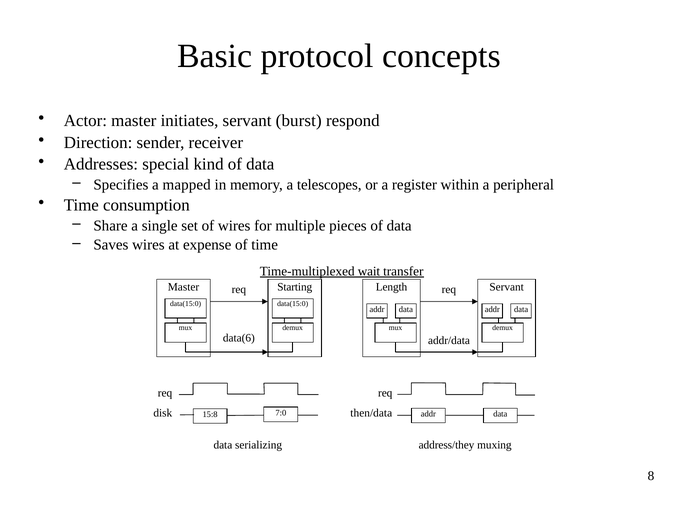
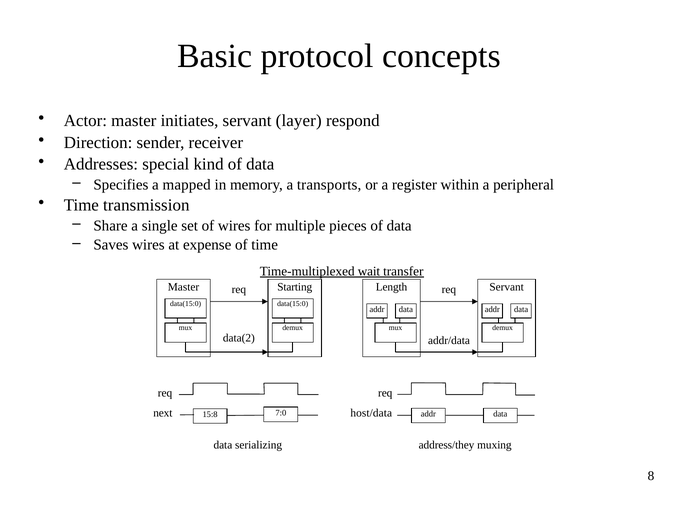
burst: burst -> layer (299, 121)
telescopes: telescopes -> transports (329, 184)
consumption: consumption -> transmission (146, 205)
data(6: data(6 -> data(2 (239, 338)
disk: disk -> next (163, 413)
then/data: then/data -> host/data (371, 413)
